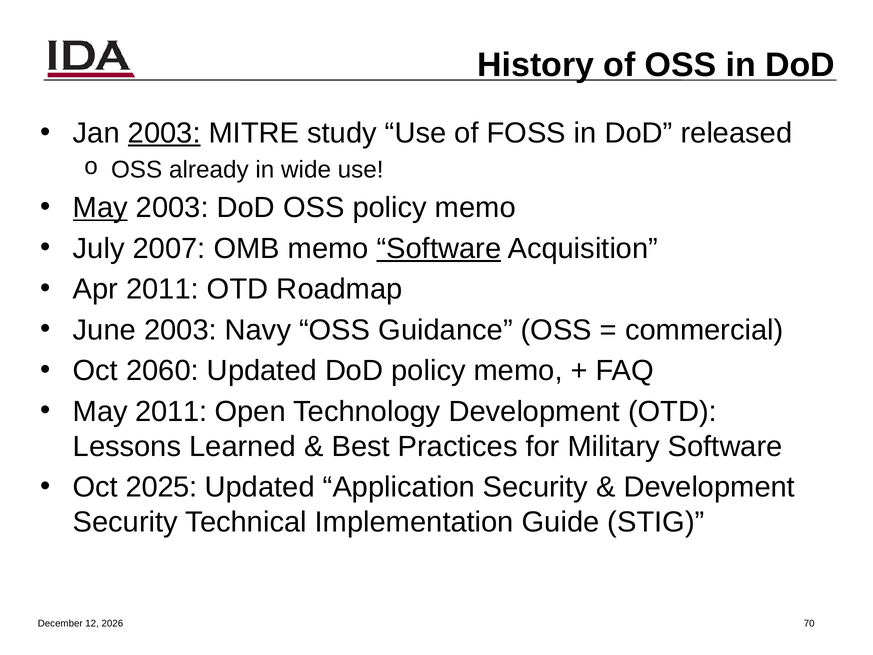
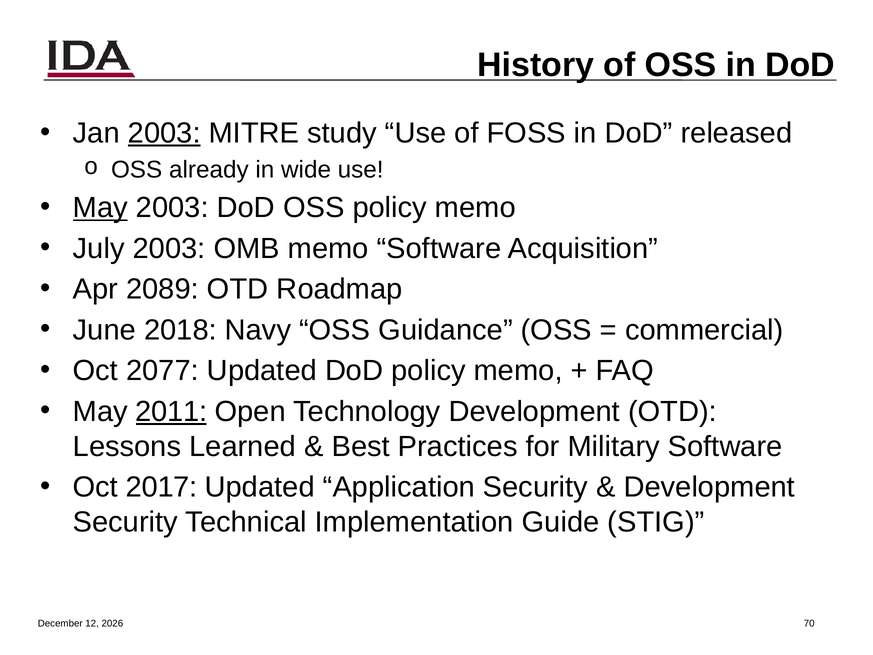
July 2007: 2007 -> 2003 (169, 248)
Software underline: present -> none (439, 248)
Apr 2011: 2011 -> 2089 (162, 289)
June 2003: 2003 -> 2018 (180, 330)
2060: 2060 -> 2077 (162, 371)
2011 underline: none -> present (171, 411)
2025: 2025 -> 2017 (162, 487)
